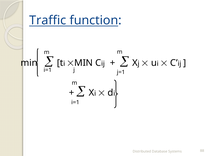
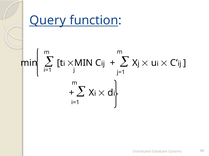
Traffic: Traffic -> Query (48, 20)
